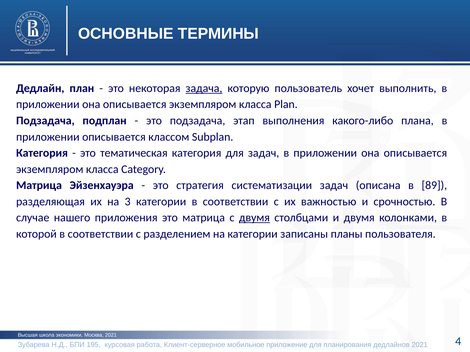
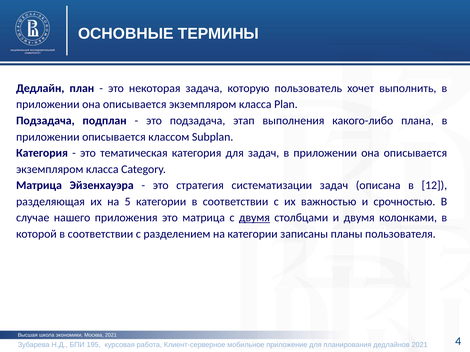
задача underline: present -> none (204, 88)
89: 89 -> 12 (434, 186)
3: 3 -> 5 (128, 202)
